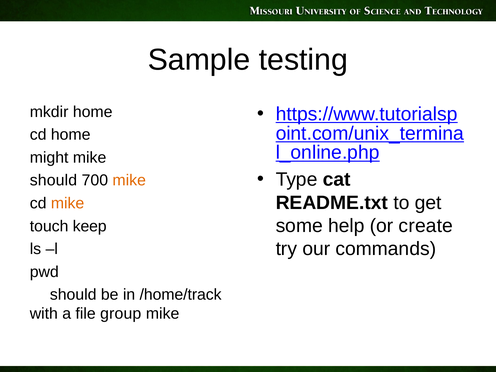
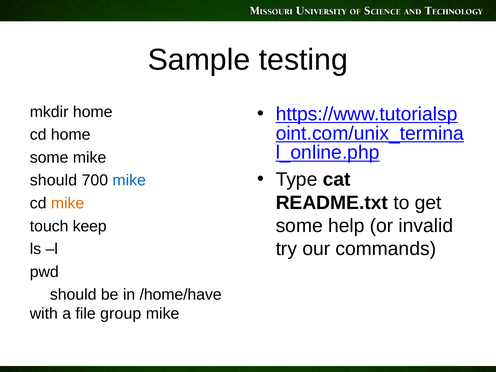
might: might -> some (49, 158)
mike colour: orange -> blue (129, 180)
create: create -> invalid (426, 226)
/home/track: /home/track -> /home/have (181, 295)
